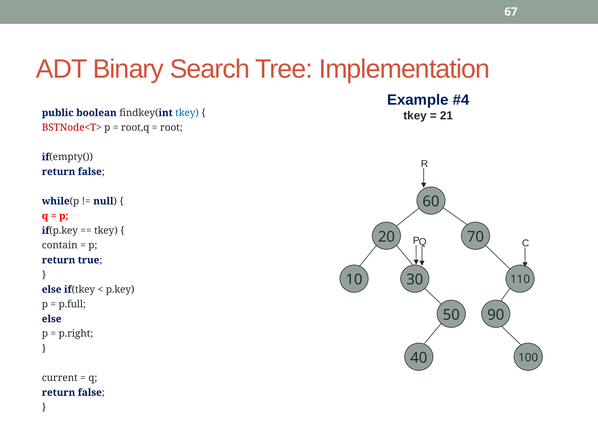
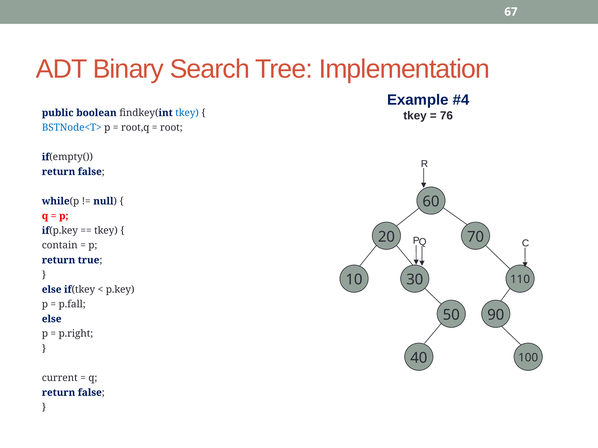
21: 21 -> 76 (446, 116)
BSTNode<T> colour: red -> blue (72, 128)
p.full: p.full -> p.fall (72, 305)
